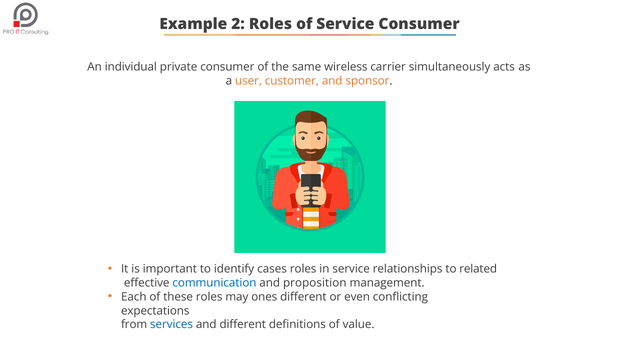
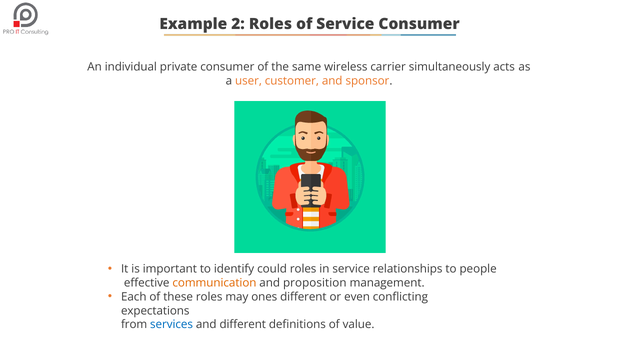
cases: cases -> could (272, 269)
related: related -> people (478, 269)
communication colour: blue -> orange (214, 283)
